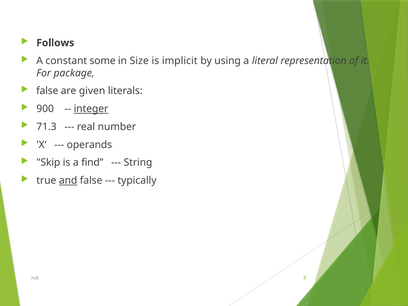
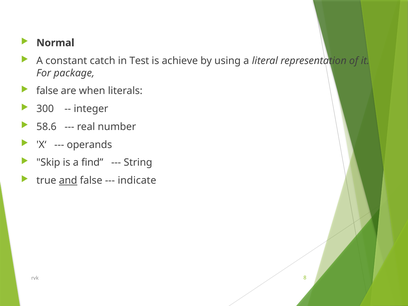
Follows: Follows -> Normal (55, 43)
some: some -> catch (103, 61)
Size: Size -> Test (139, 61)
implicit: implicit -> achieve (180, 61)
given: given -> when (92, 91)
900: 900 -> 300 (45, 109)
integer underline: present -> none (91, 109)
71.3: 71.3 -> 58.6 (46, 127)
typically: typically -> indicate (137, 180)
